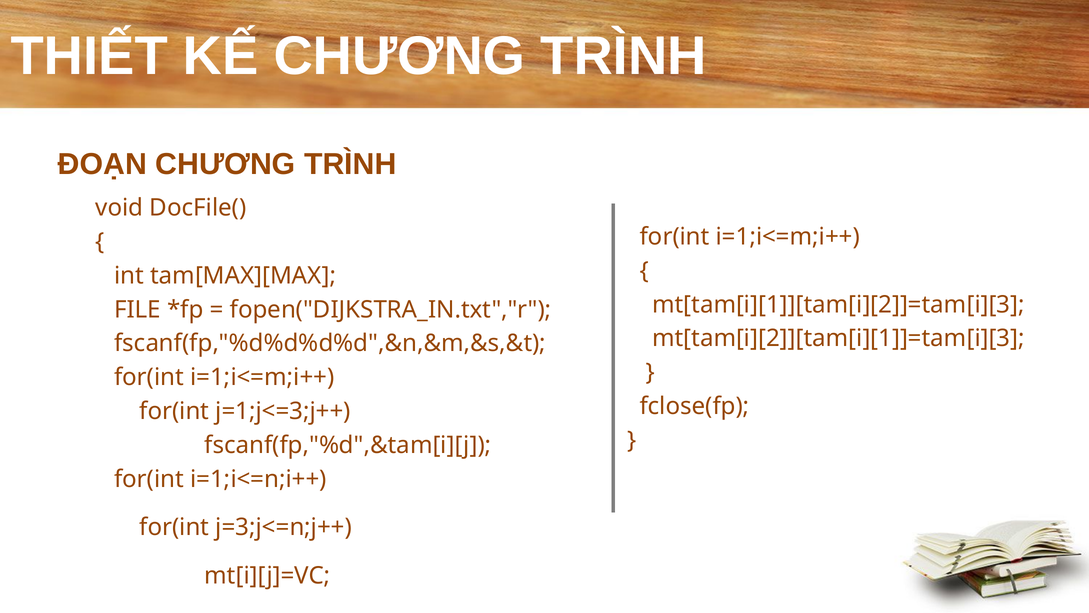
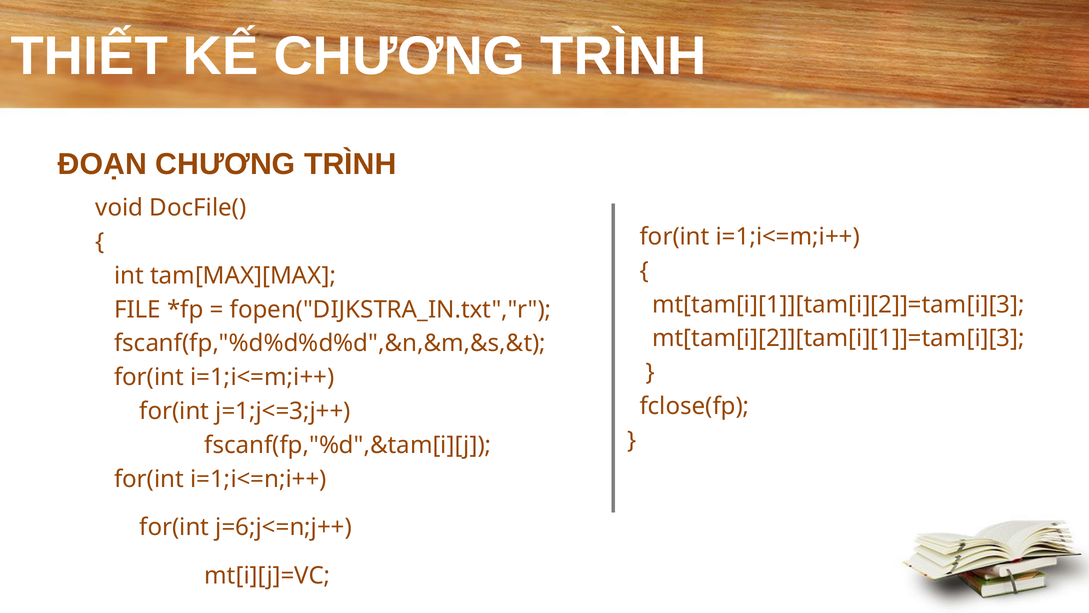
j=3;j<=n;j++: j=3;j<=n;j++ -> j=6;j<=n;j++ (284, 527)
